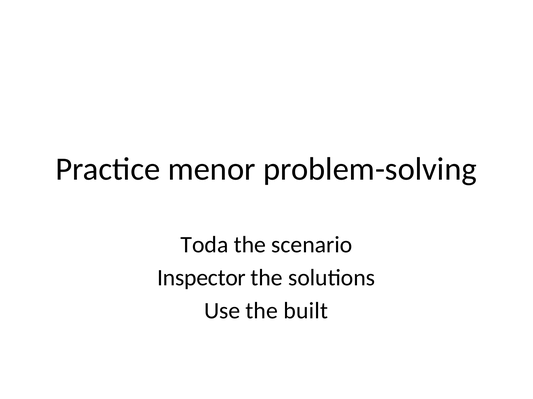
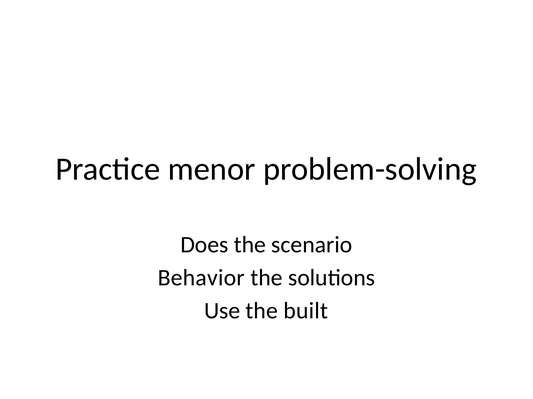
Toda: Toda -> Does (204, 245)
Inspector: Inspector -> Behavior (201, 278)
